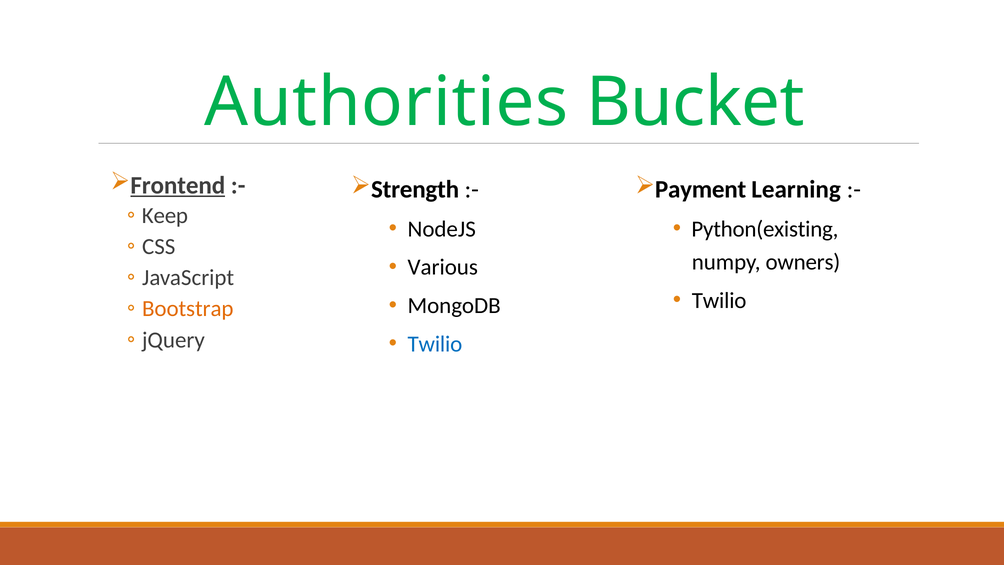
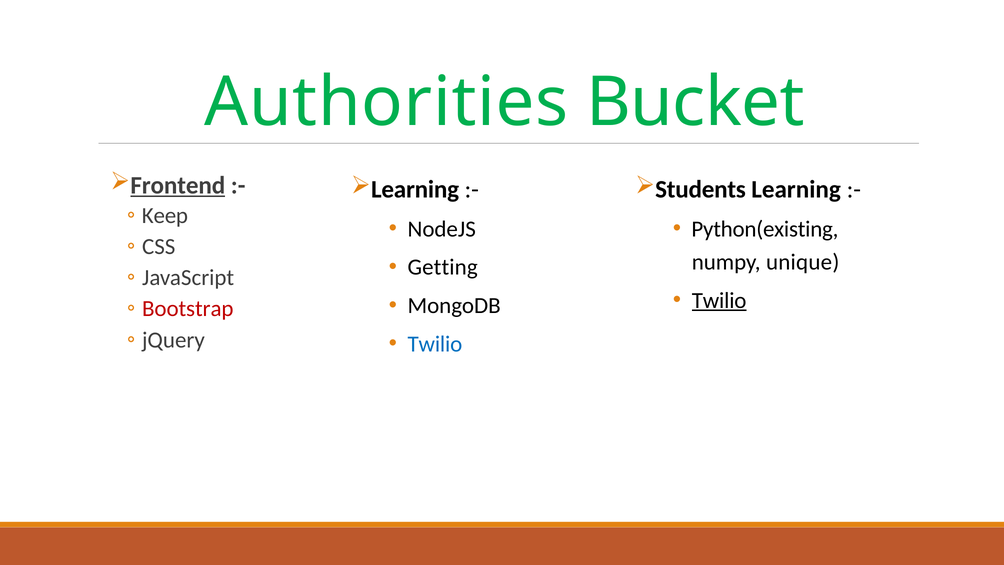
Strength: Strength -> Learning (415, 190)
Payment: Payment -> Students (701, 190)
owners: owners -> unique (803, 262)
Various: Various -> Getting (443, 267)
Twilio underline: none -> present (719, 300)
Bootstrap colour: orange -> red (188, 309)
